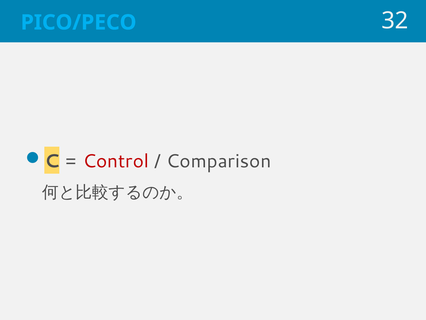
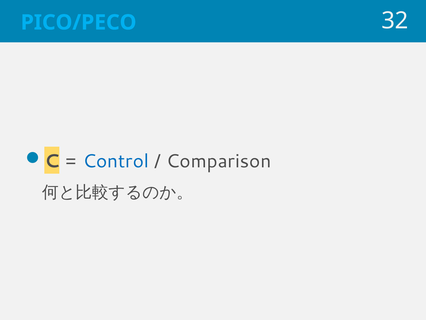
Control colour: red -> blue (116, 161)
